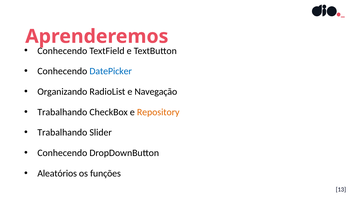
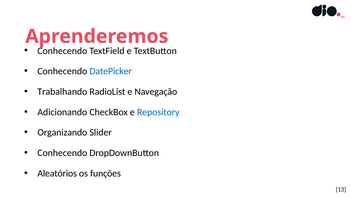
Organizando: Organizando -> Trabalhando (62, 92)
Trabalhando: Trabalhando -> Adicionando (62, 112)
Repository colour: orange -> blue (158, 112)
Trabalhando: Trabalhando -> Organizando (62, 133)
